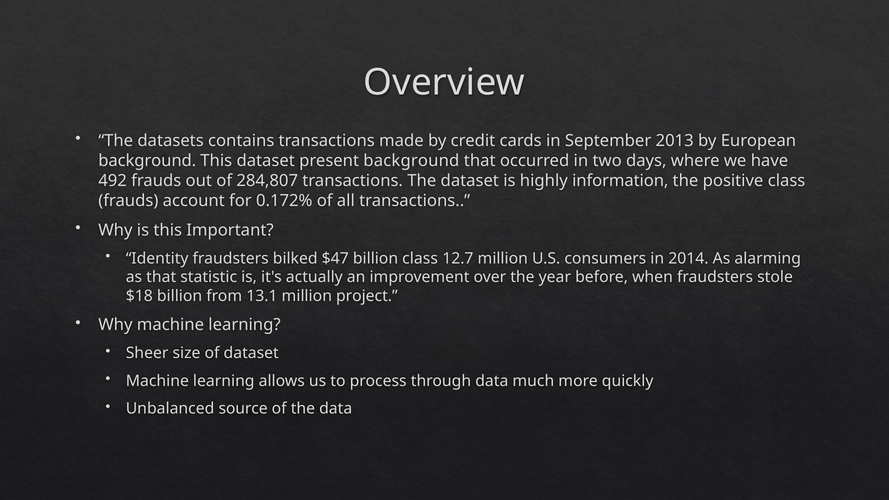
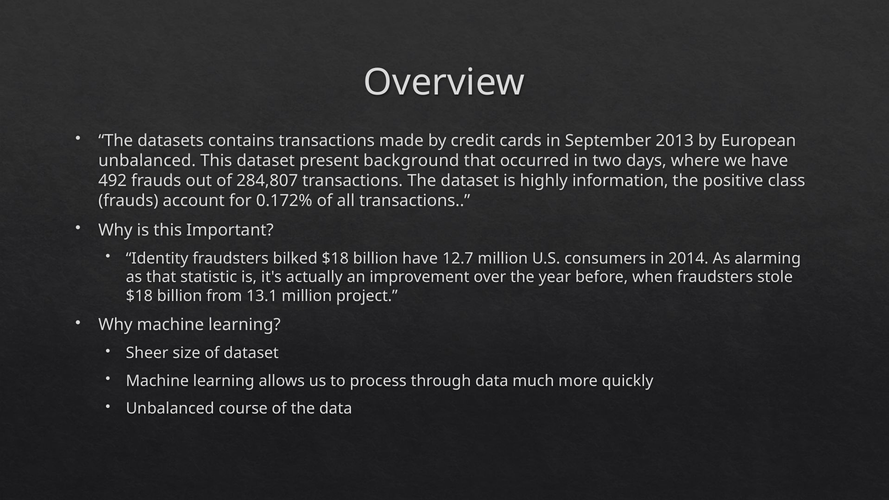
background: background -> unbalanced (147, 161)
bilked $47: $47 -> $18 (335, 258)
billion class: class -> have (420, 258)
source: source -> course (243, 409)
